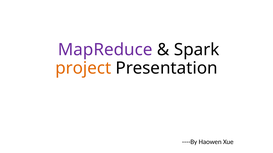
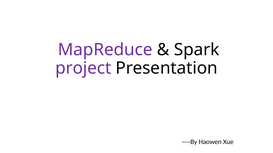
project colour: orange -> purple (83, 68)
